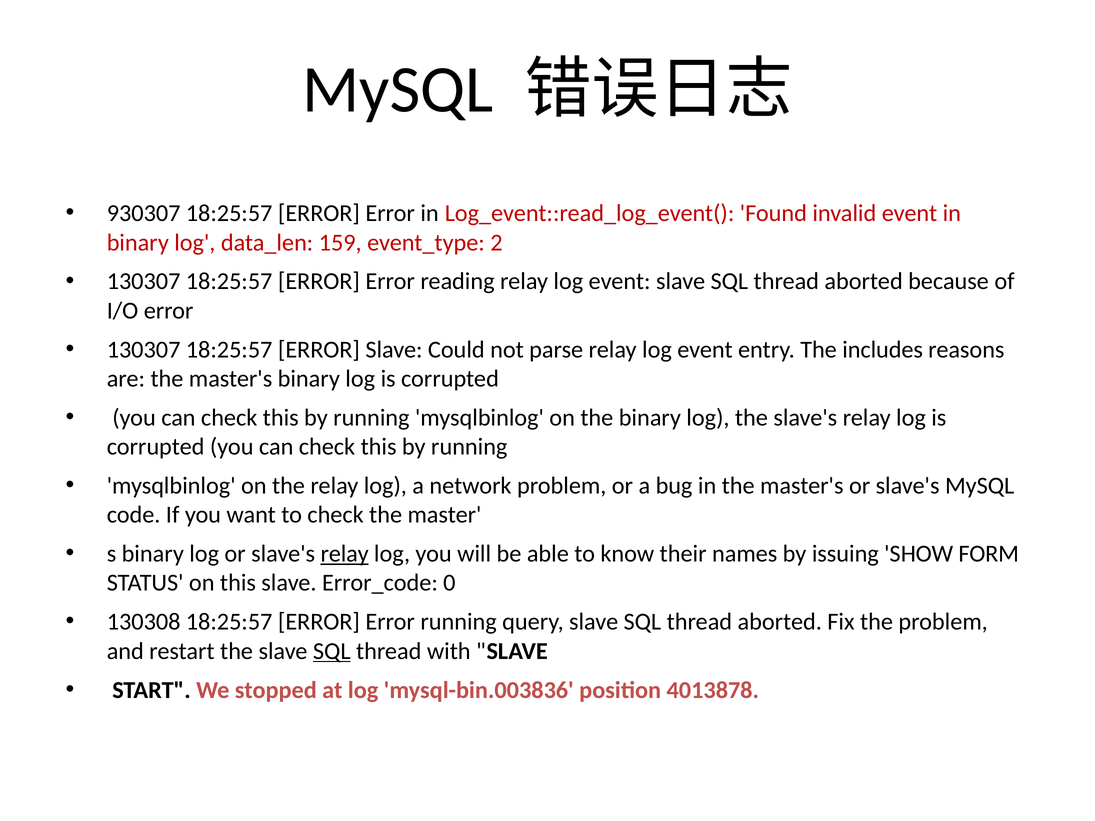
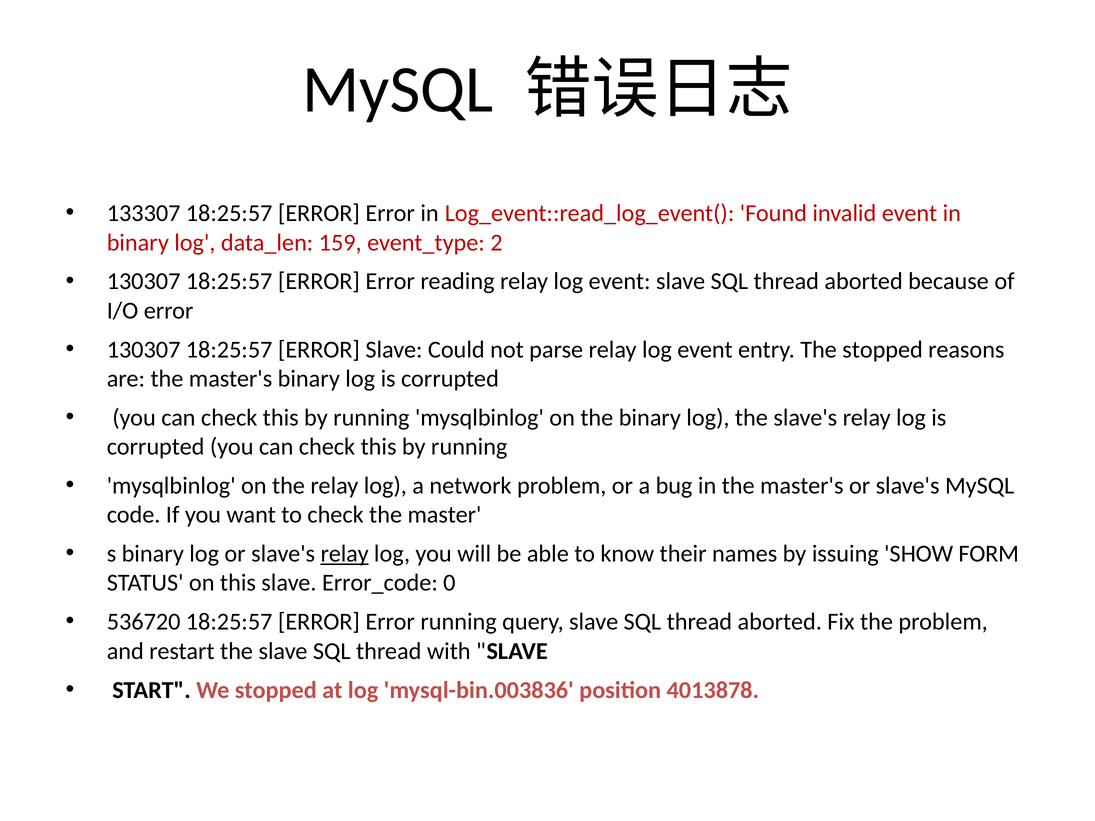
930307: 930307 -> 133307 (144, 213)
The includes: includes -> stopped (883, 350)
130308: 130308 -> 536720 (144, 622)
SQL underline: present -> none (332, 651)
